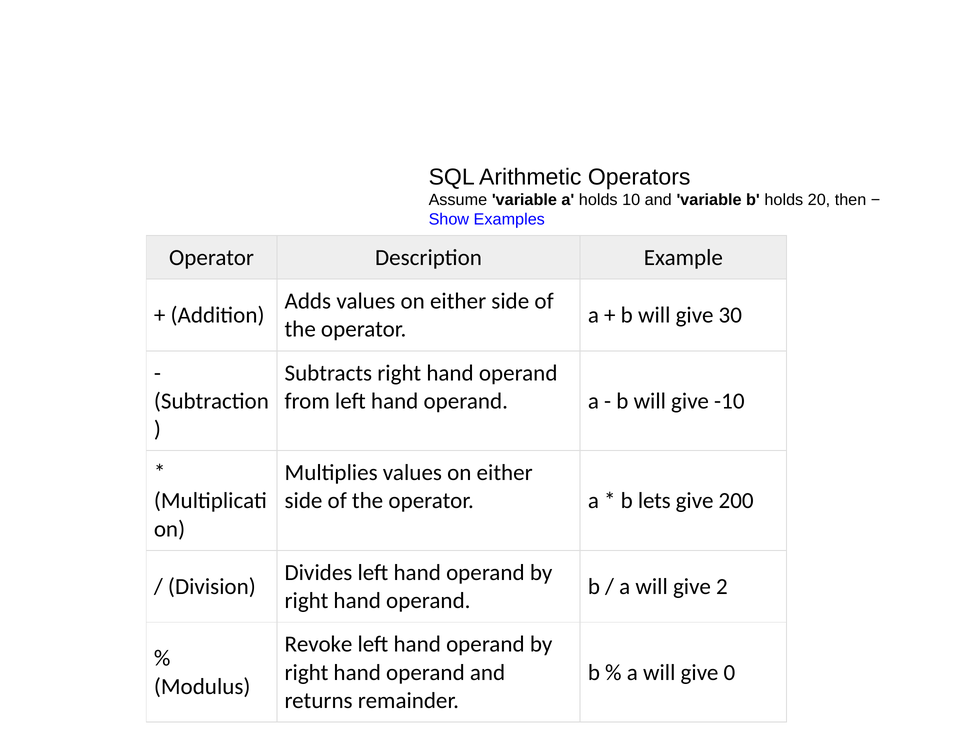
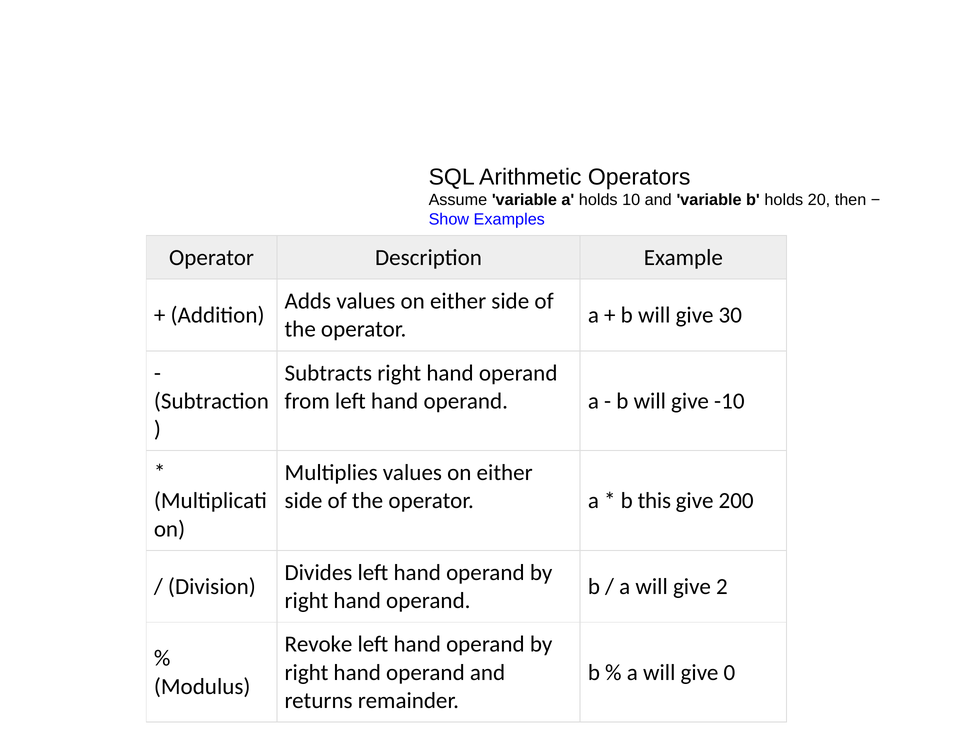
lets: lets -> this (654, 501)
